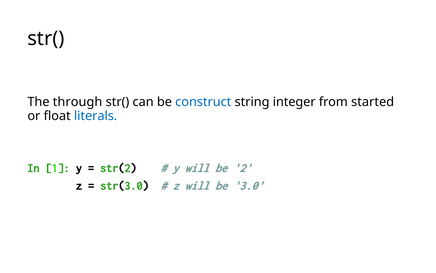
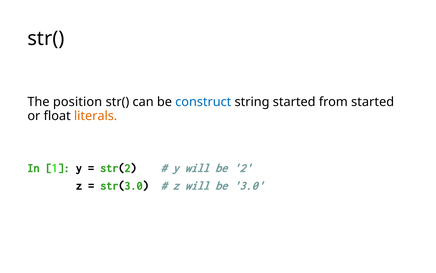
through: through -> position (78, 102)
string integer: integer -> started (294, 102)
literals colour: blue -> orange (96, 116)
